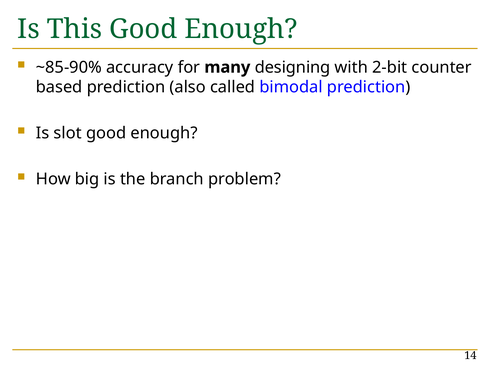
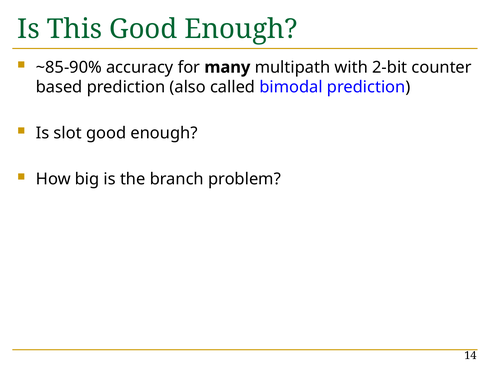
designing: designing -> multipath (292, 67)
